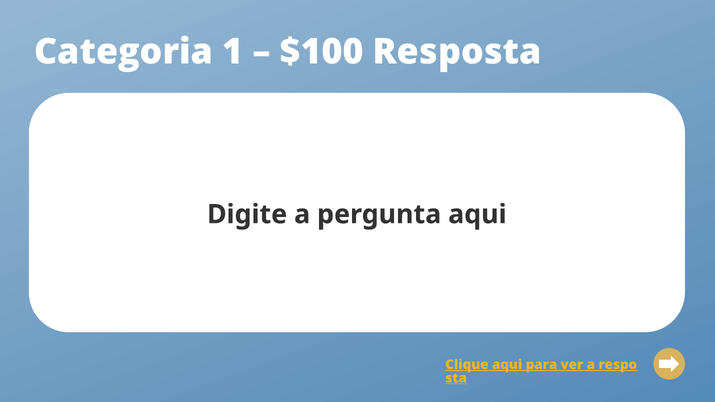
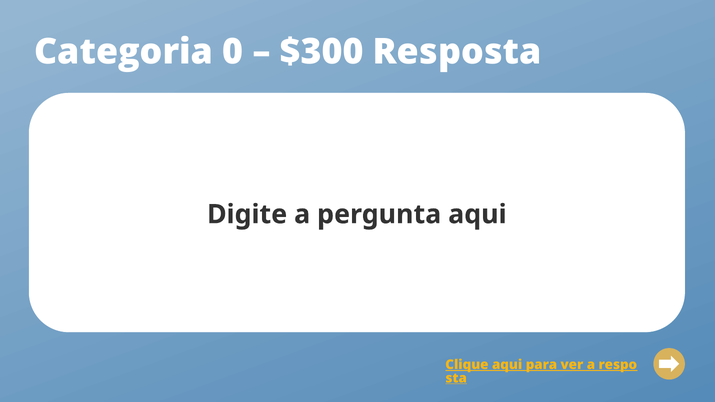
1: 1 -> 0 (233, 52)
$100: $100 -> $300 (322, 52)
